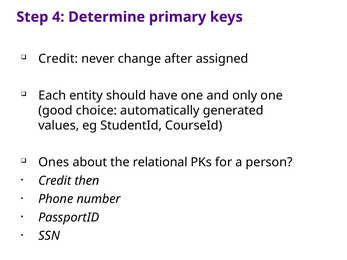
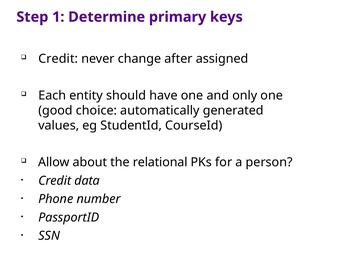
4: 4 -> 1 (58, 17)
Ones: Ones -> Allow (54, 162)
then: then -> data (87, 181)
